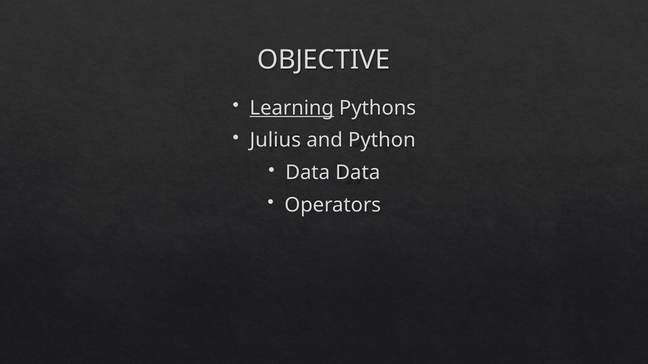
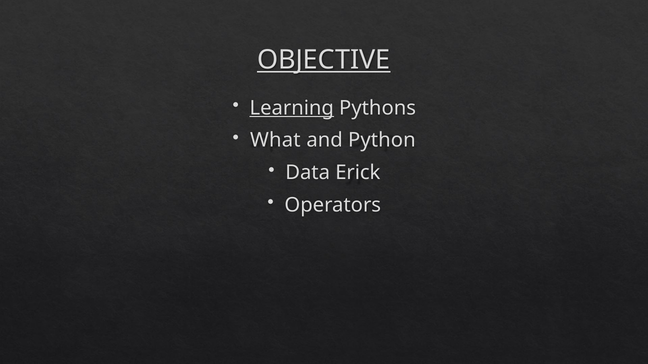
OBJECTIVE underline: none -> present (324, 60)
Julius: Julius -> What (275, 140)
Data Data: Data -> Erick (358, 173)
